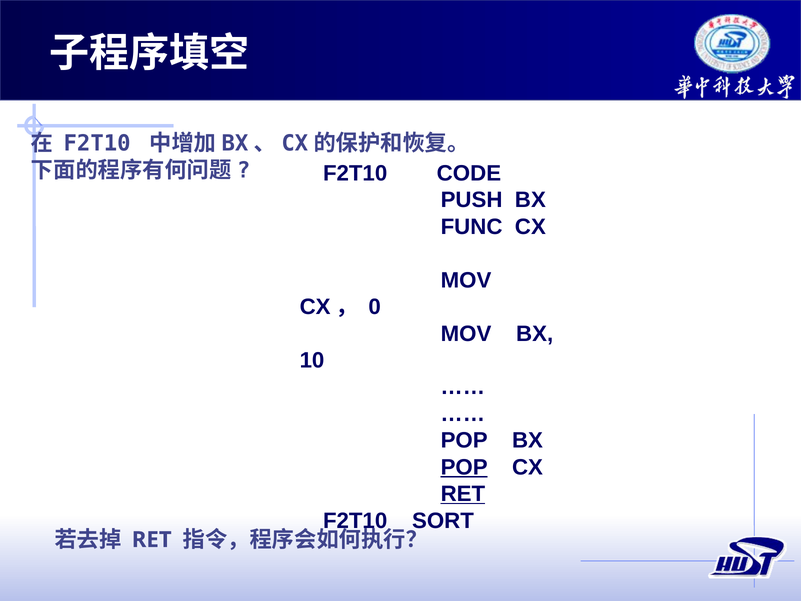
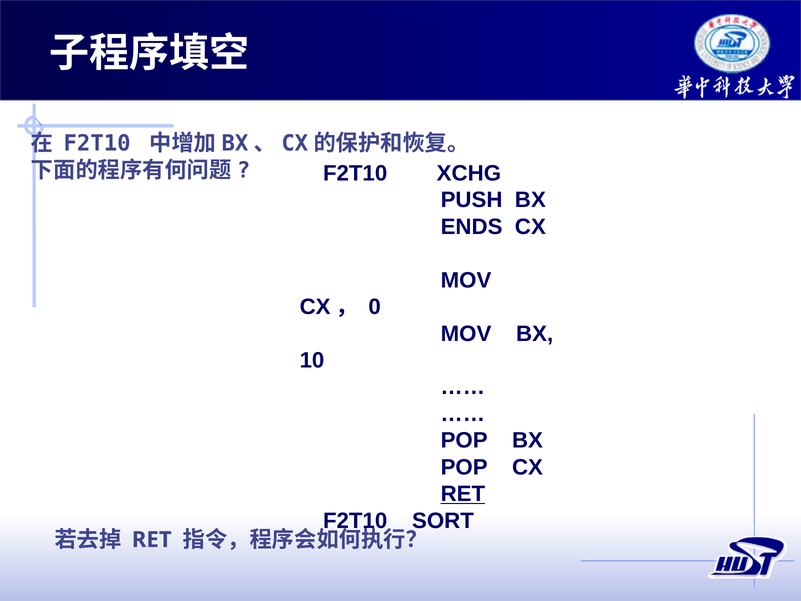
CODE: CODE -> XCHG (469, 173)
FUNC: FUNC -> ENDS (472, 227)
POP underline: present -> none (464, 467)
